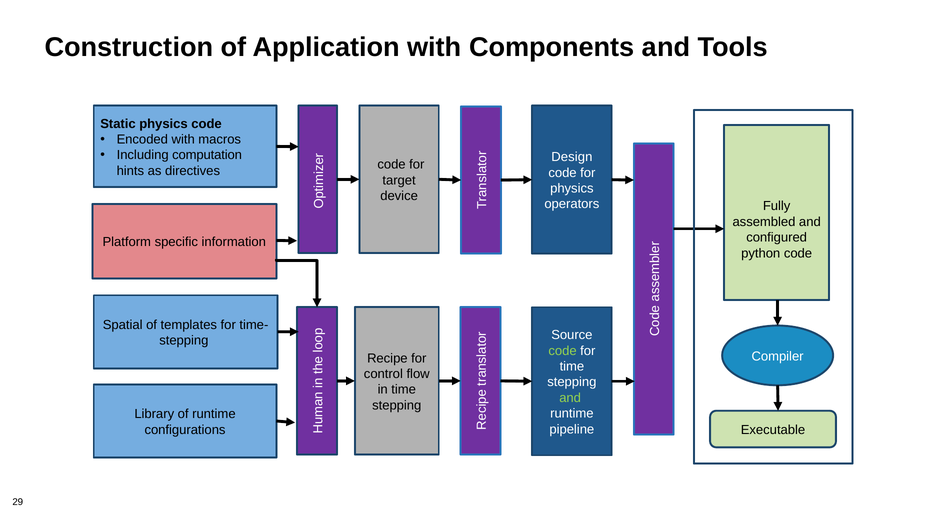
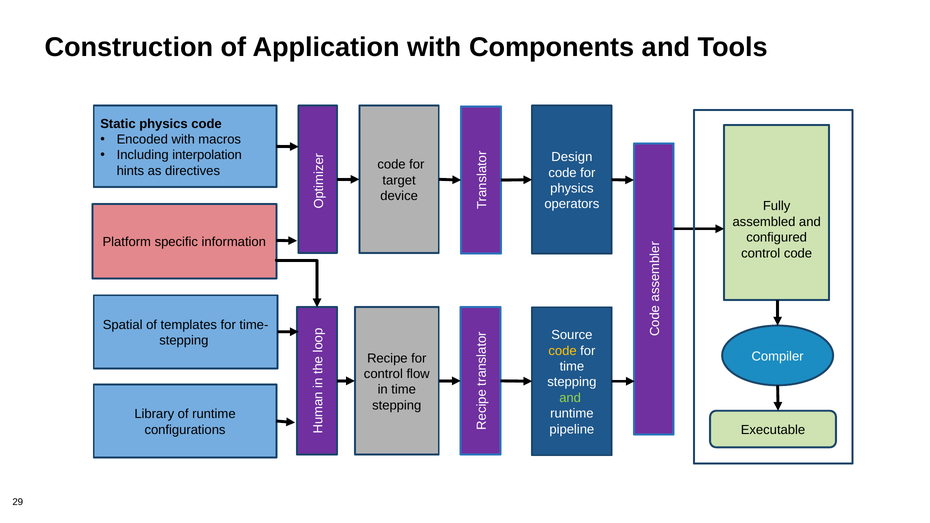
computation: computation -> interpolation (207, 155)
python: python -> control (761, 253)
code colour: light green -> yellow (563, 351)
